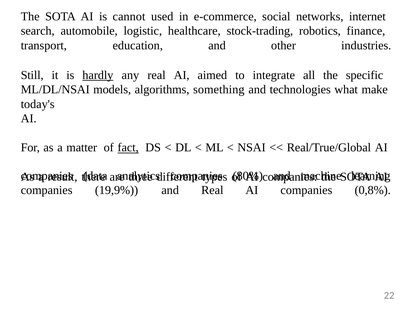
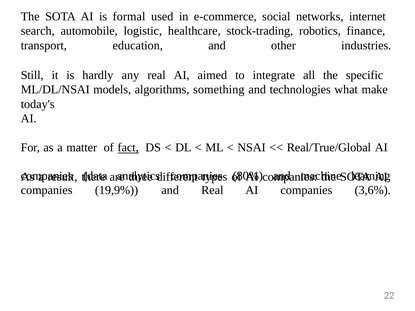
cannot: cannot -> formal (129, 16)
hardly underline: present -> none (98, 75)
0,8%: 0,8% -> 3,6% (373, 190)
